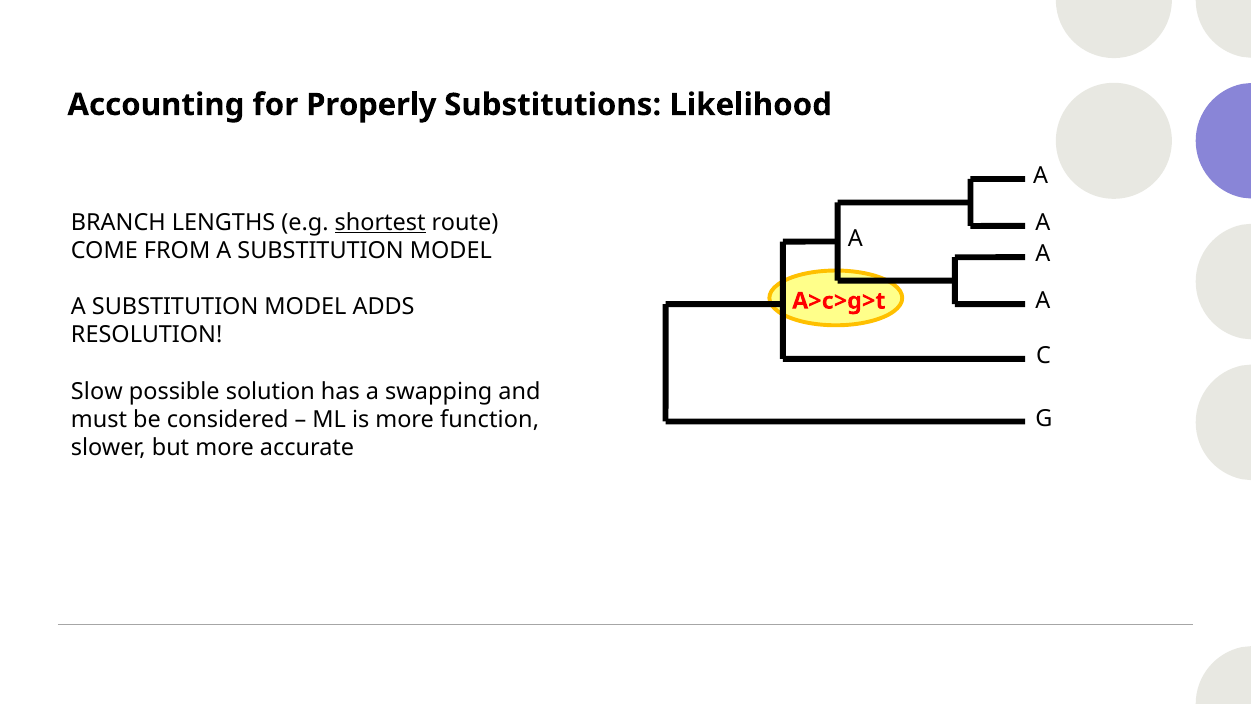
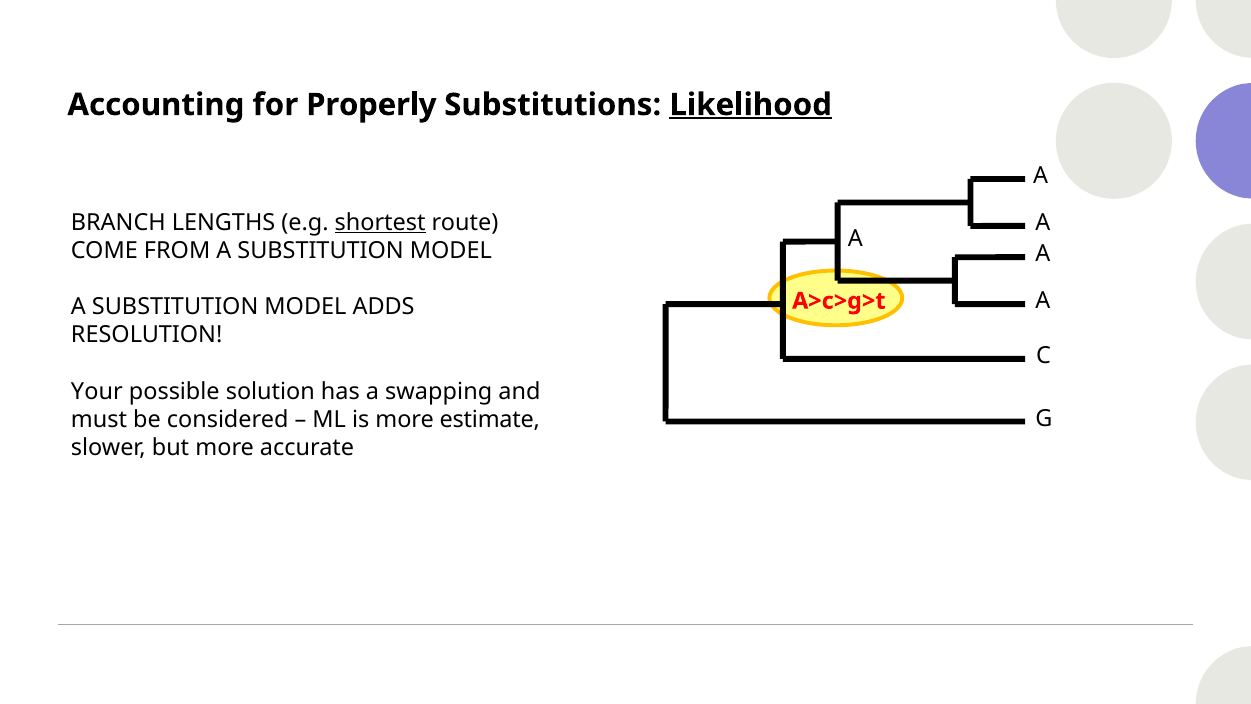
Likelihood underline: none -> present (751, 105)
Slow: Slow -> Your (97, 391)
function: function -> estimate (490, 419)
